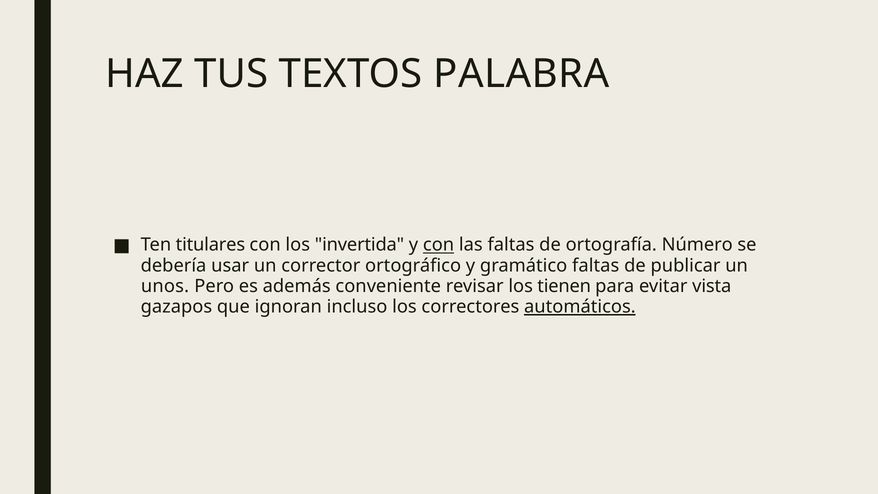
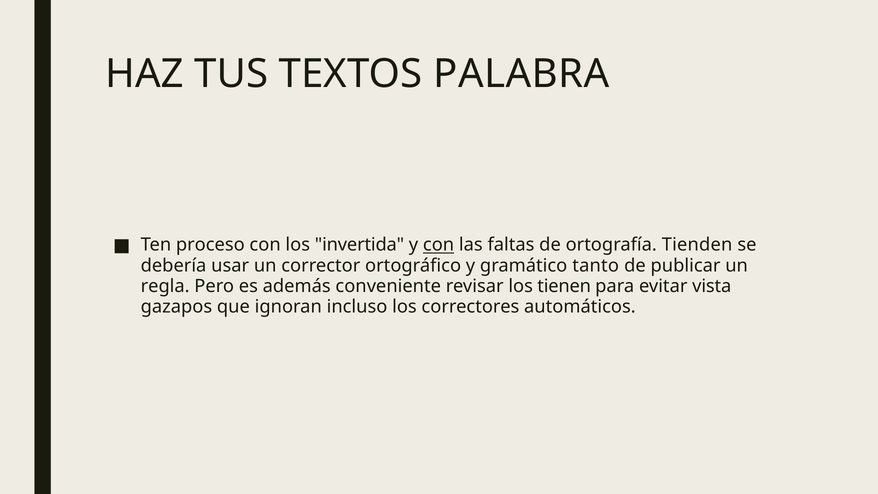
titulares: titulares -> proceso (210, 245)
Número: Número -> Tienden (697, 245)
gramático faltas: faltas -> tanto (596, 266)
unos: unos -> regla (165, 286)
automáticos underline: present -> none (580, 307)
